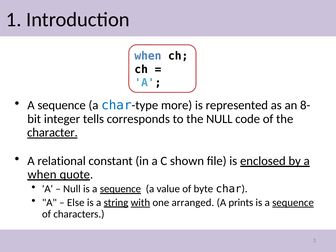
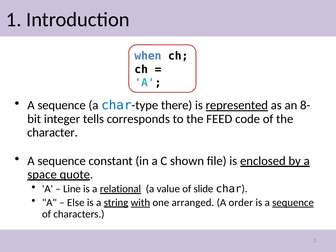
more: more -> there (177, 105)
represented underline: none -> present (237, 105)
the NULL: NULL -> FEED (219, 119)
character underline: present -> none (52, 133)
relational: relational -> sequence (62, 161)
when: when -> space (42, 174)
Null: Null -> Line (72, 189)
sequence: sequence -> relational (120, 189)
byte: byte -> slide (203, 189)
prints: prints -> order (241, 202)
